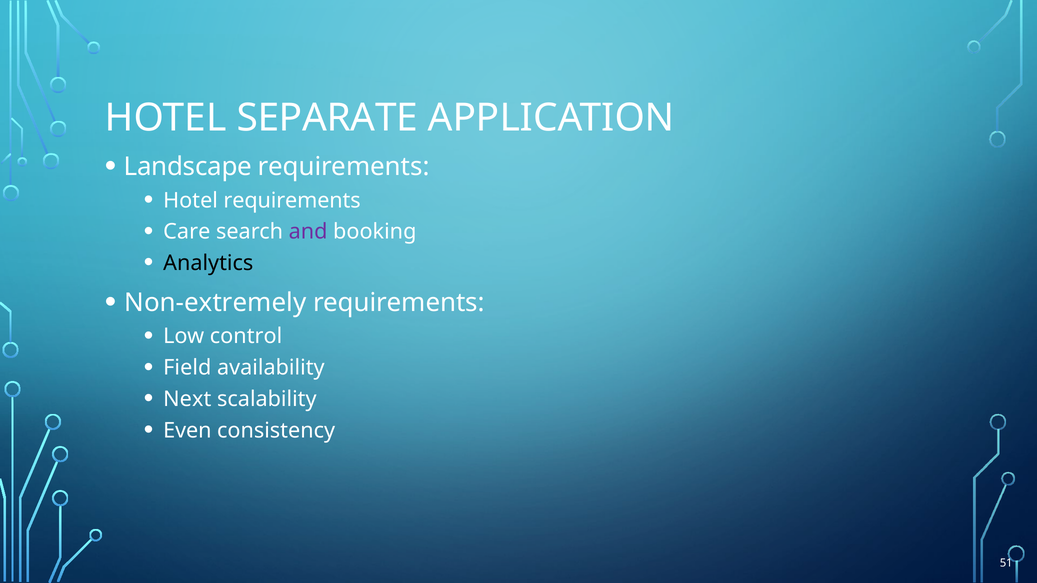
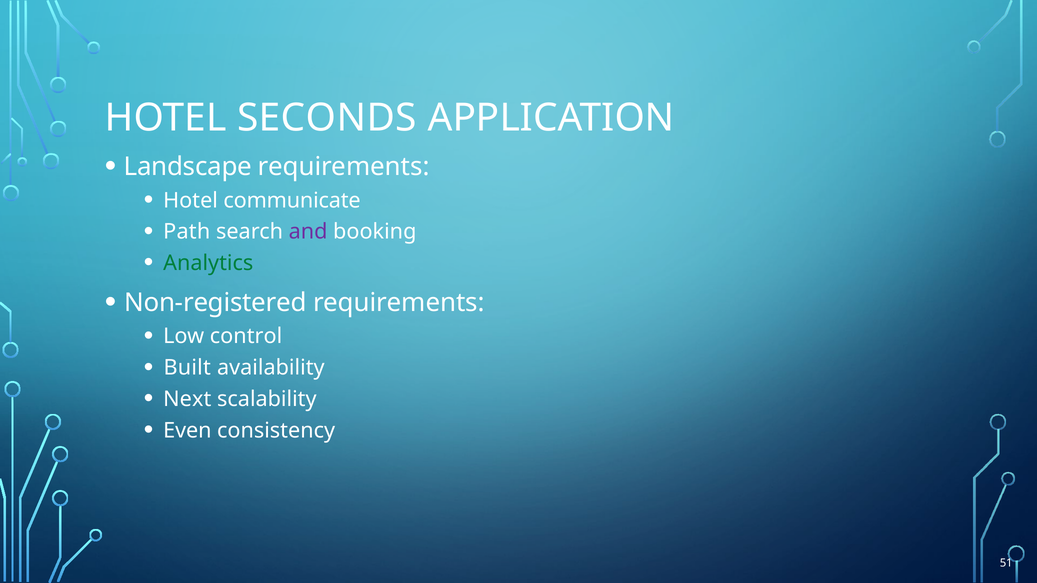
SEPARATE: SEPARATE -> SECONDS (327, 118)
Hotel requirements: requirements -> communicate (292, 201)
Care: Care -> Path (187, 232)
Analytics colour: black -> green (208, 263)
Non-extremely: Non-extremely -> Non-registered (215, 303)
Field: Field -> Built (187, 368)
